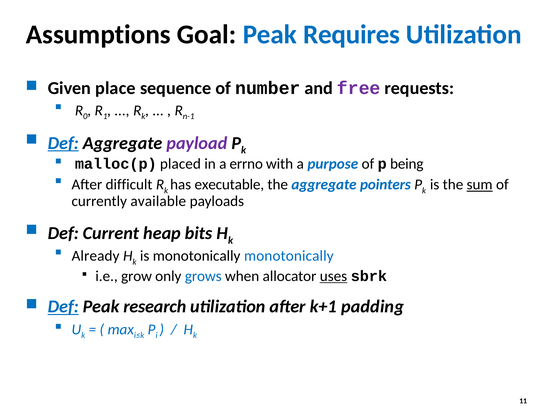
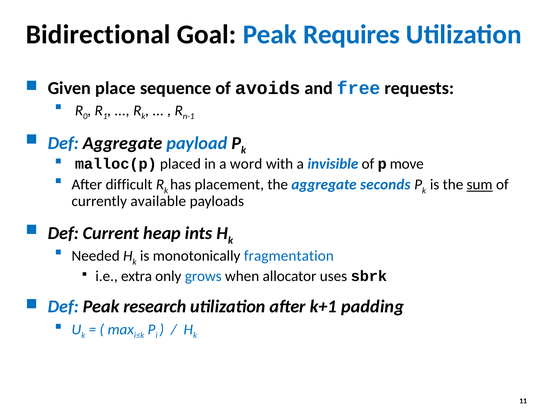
Assumptions: Assumptions -> Bidirectional (98, 35)
number: number -> avoids (268, 88)
free colour: purple -> blue (359, 88)
Def underline: present -> none (63, 143)
payload colour: purple -> blue (197, 143)
errno: errno -> word (246, 164)
purpose: purpose -> invisible (333, 164)
being: being -> move (407, 164)
executable: executable -> placement (229, 185)
pointers: pointers -> seconds (385, 185)
bits: bits -> ints (199, 233)
Already: Already -> Needed (96, 256)
monotonically monotonically: monotonically -> fragmentation (289, 256)
grow: grow -> extra (137, 276)
uses underline: present -> none (333, 276)
Def underline: present -> none (63, 307)
